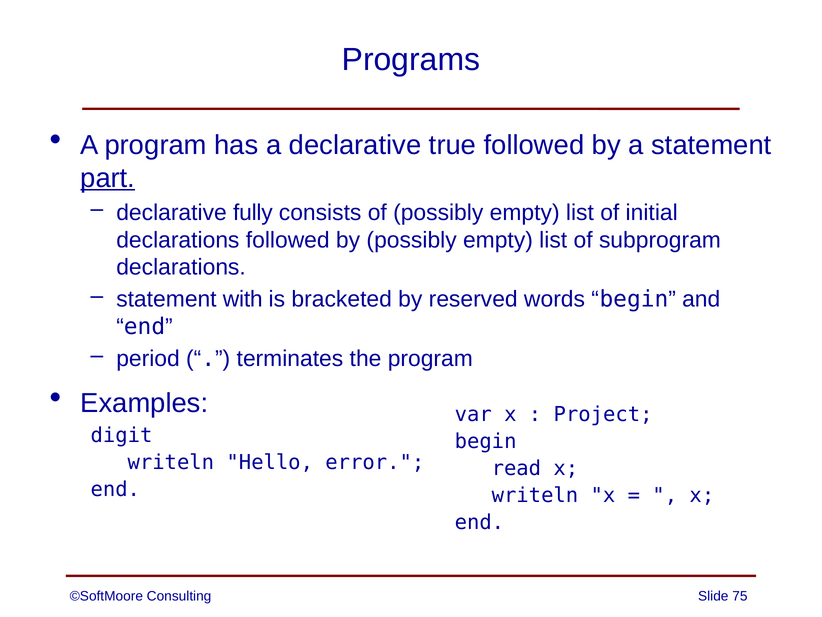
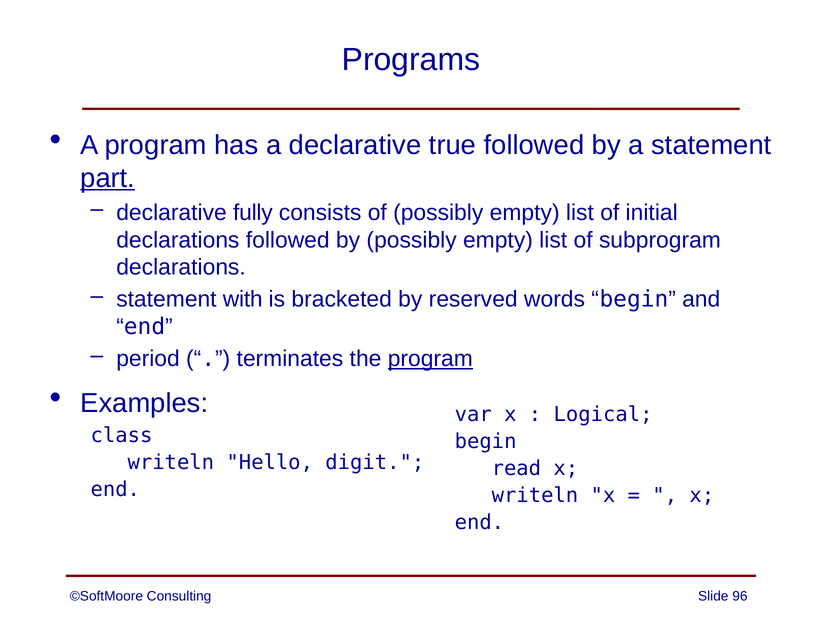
program underline: none -> present (430, 359)
Project: Project -> Logical (603, 414)
digit: digit -> class (122, 435)
error: error -> digit (375, 462)
75: 75 -> 96 (740, 596)
